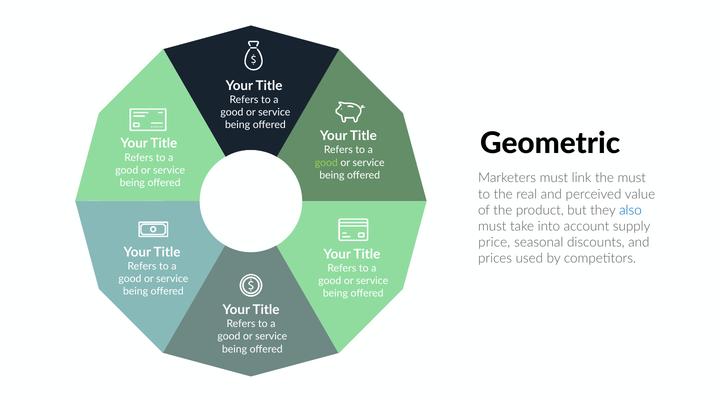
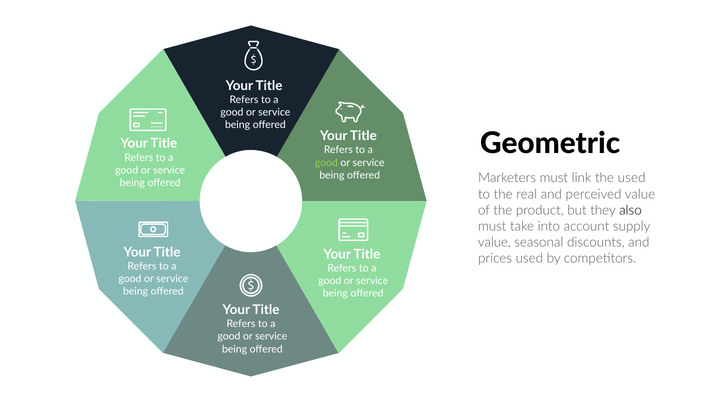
the must: must -> used (632, 178)
also colour: blue -> black (630, 210)
price: price -> value (494, 243)
